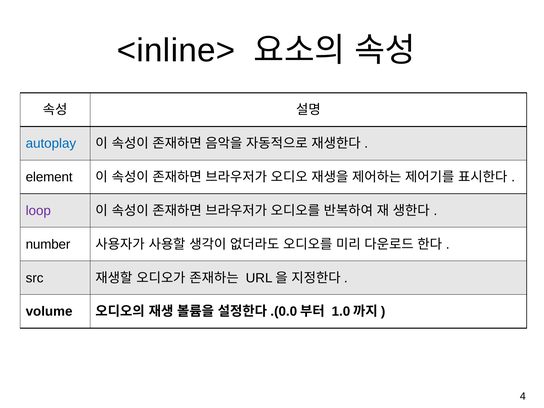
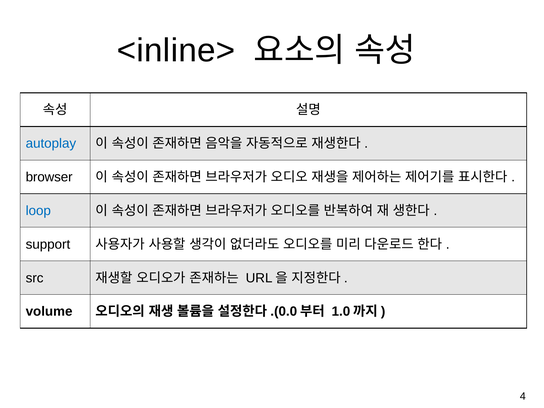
element: element -> browser (49, 177)
loop colour: purple -> blue (38, 211)
number: number -> support (48, 244)
